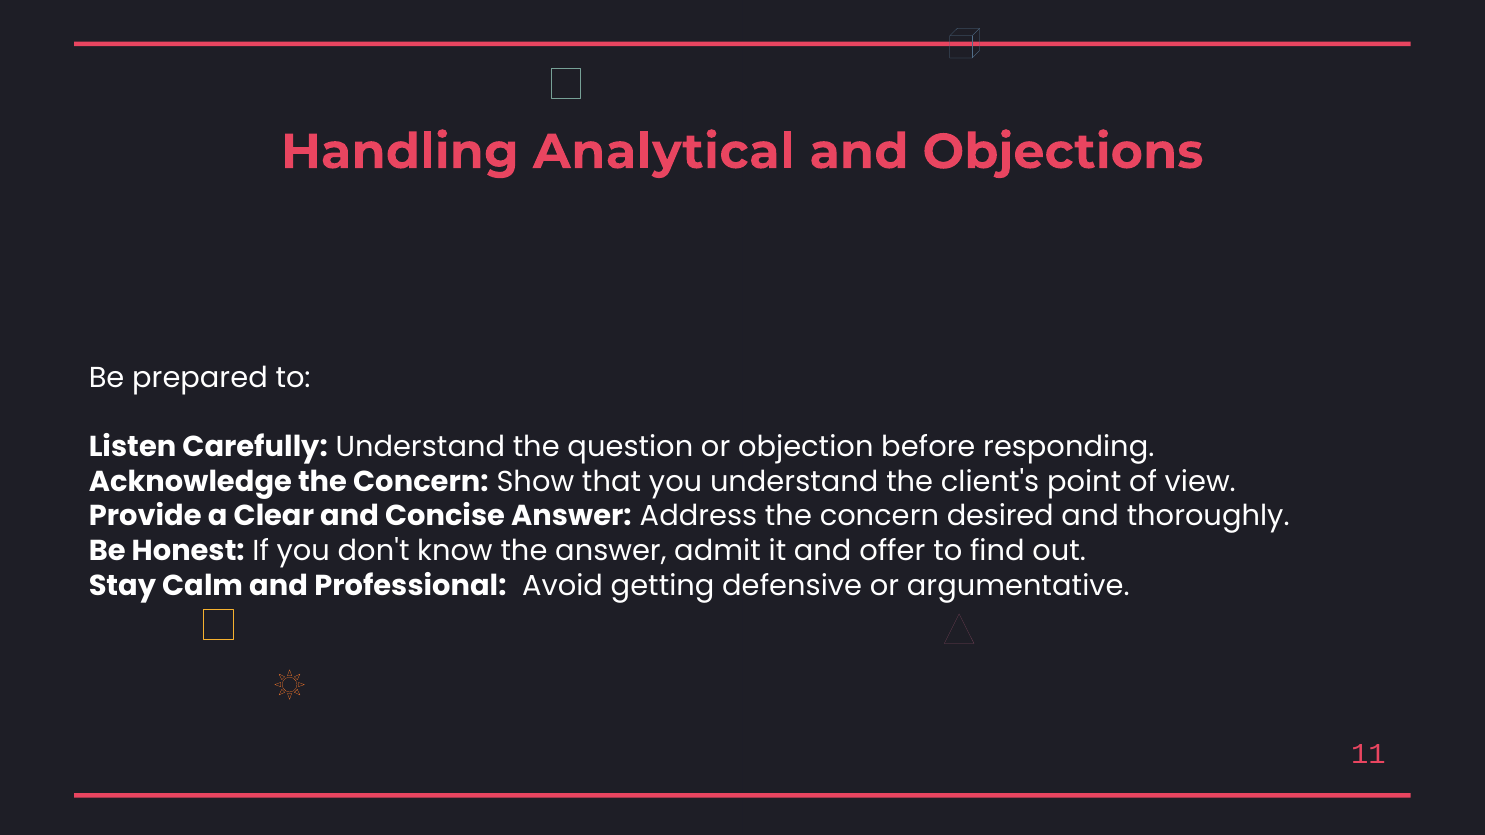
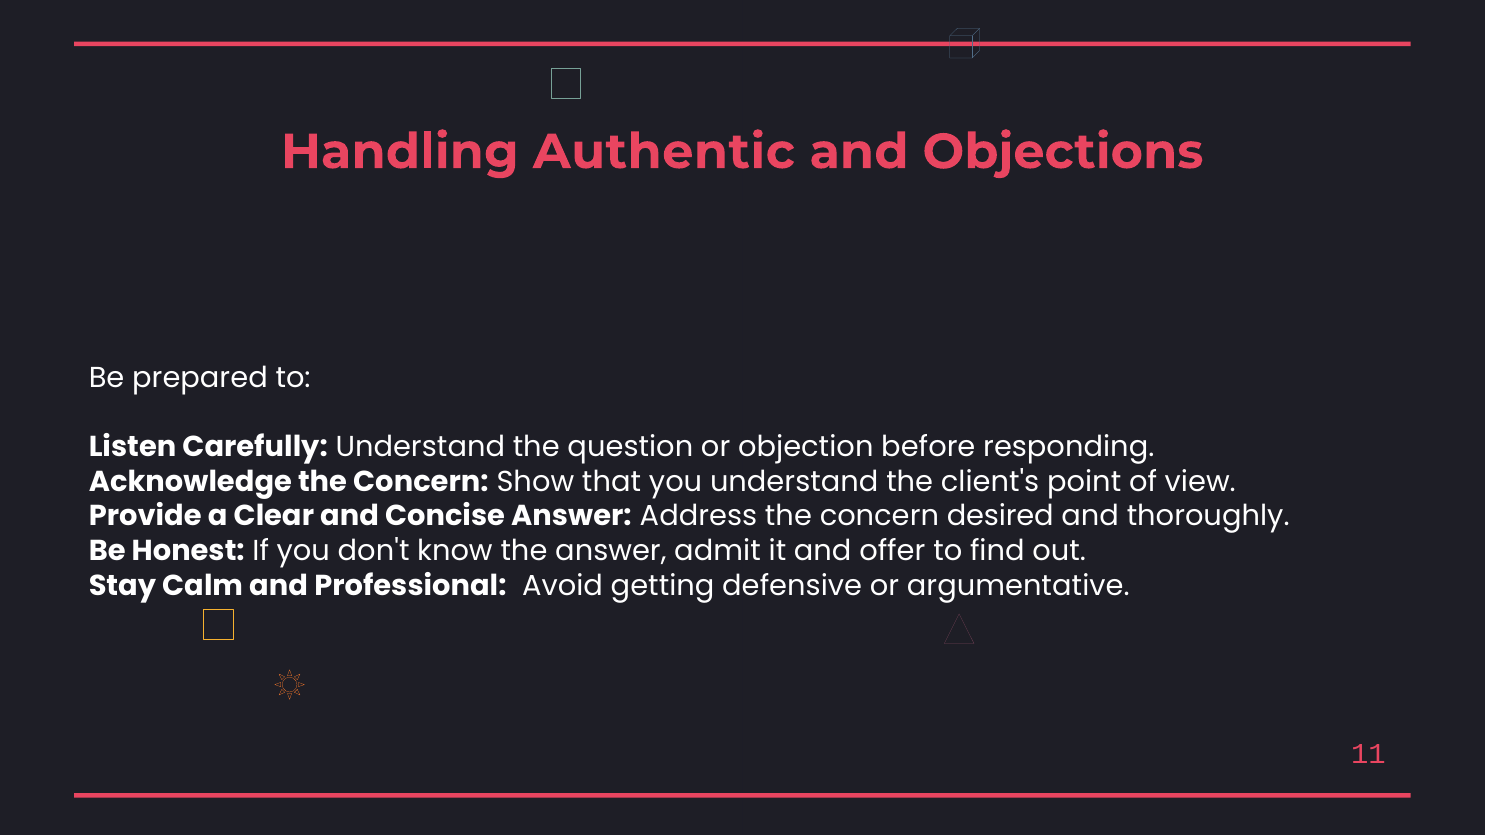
Analytical: Analytical -> Authentic (664, 152)
